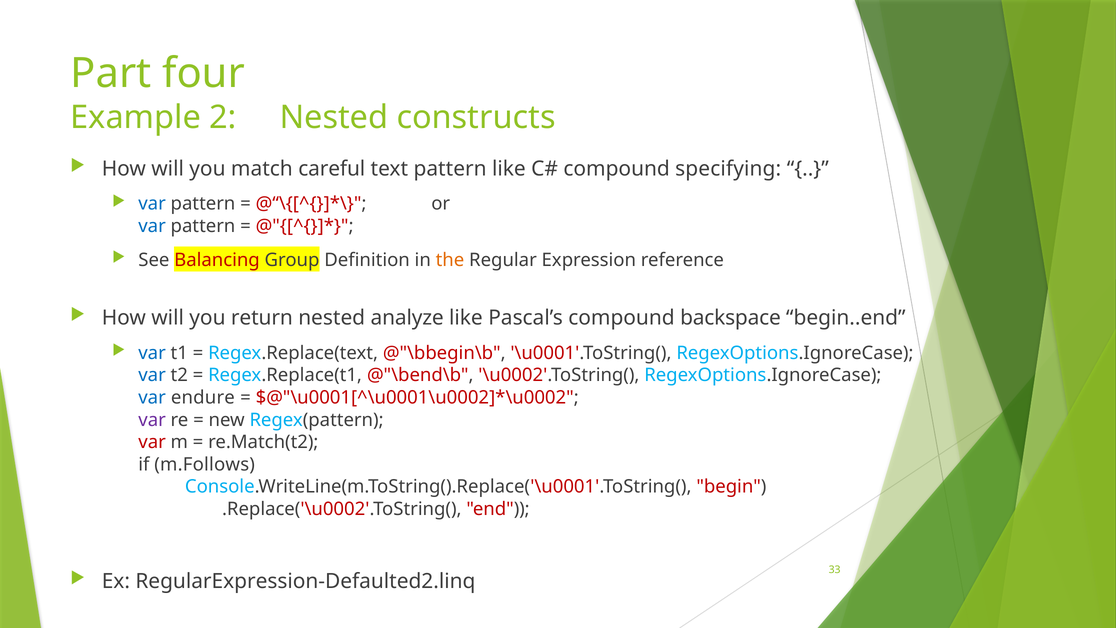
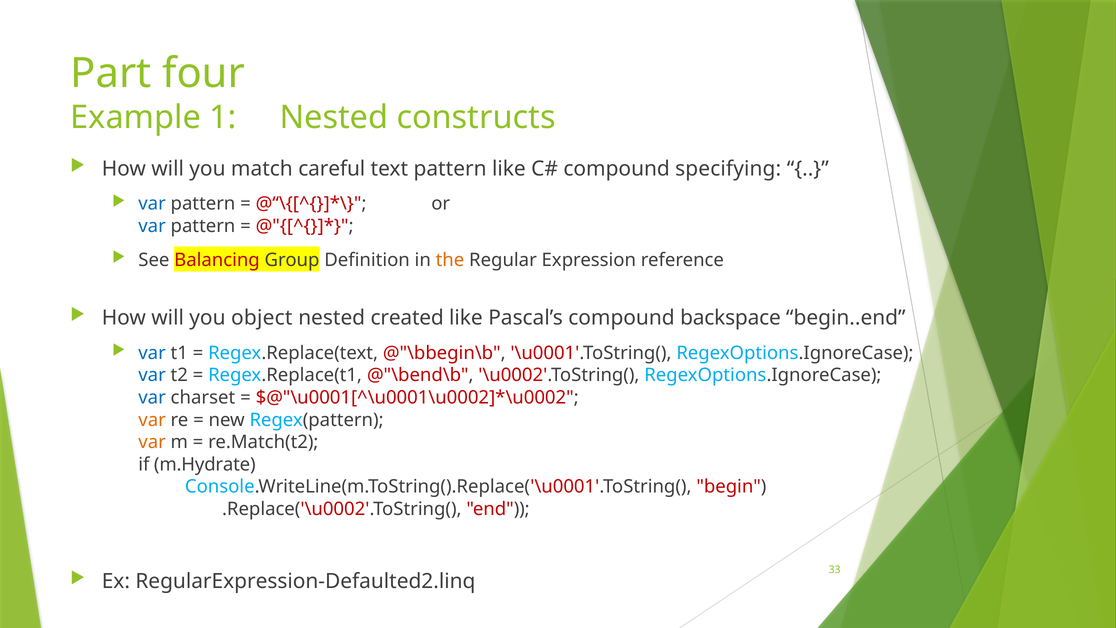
2: 2 -> 1 (223, 118)
return: return -> object (262, 318)
analyze: analyze -> created (407, 318)
endure: endure -> charset (203, 397)
var colour: purple -> orange (152, 420)
var colour: red -> orange (152, 442)
m.Follows: m.Follows -> m.Hydrate (205, 464)
